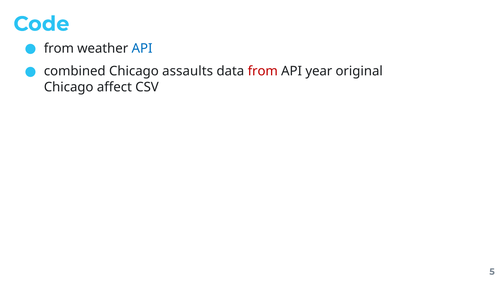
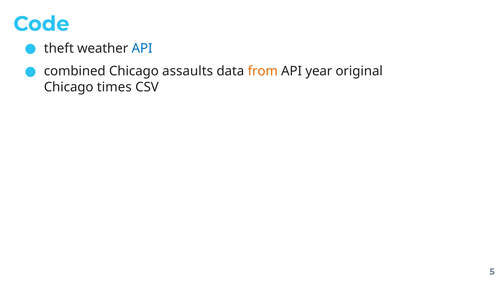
from: from -> theft (59, 48)
from colour: red -> orange (263, 71)
affect: affect -> times (114, 87)
